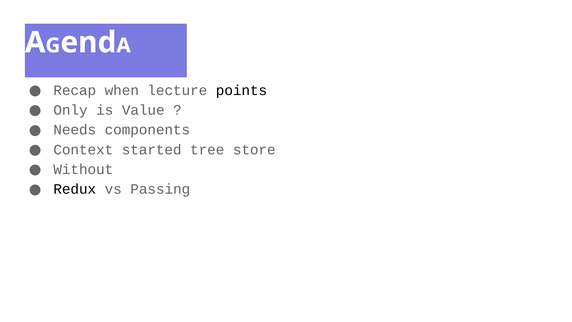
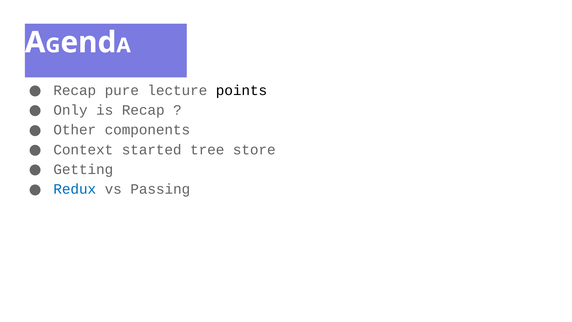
when: when -> pure (122, 90)
is Value: Value -> Recap (143, 110)
Needs: Needs -> Other (75, 130)
Without: Without -> Getting (83, 169)
Redux colour: black -> blue (75, 189)
